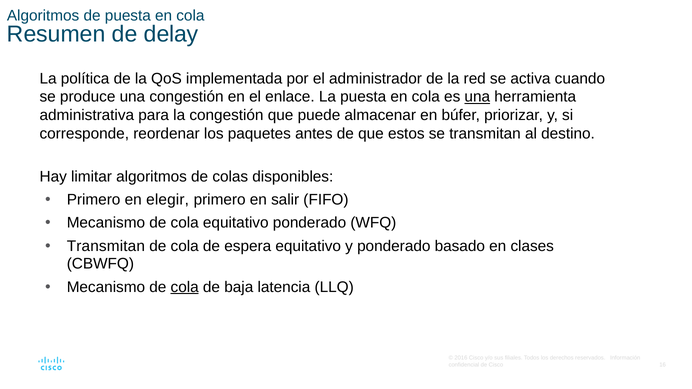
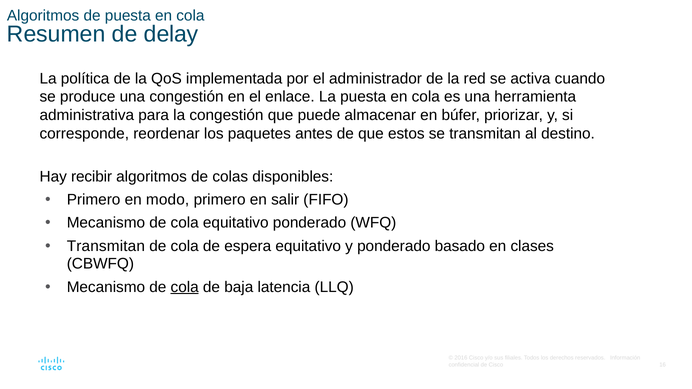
una underline: present -> none (477, 97)
limitar: limitar -> recibir (92, 177)
elegir: elegir -> modo (168, 200)
